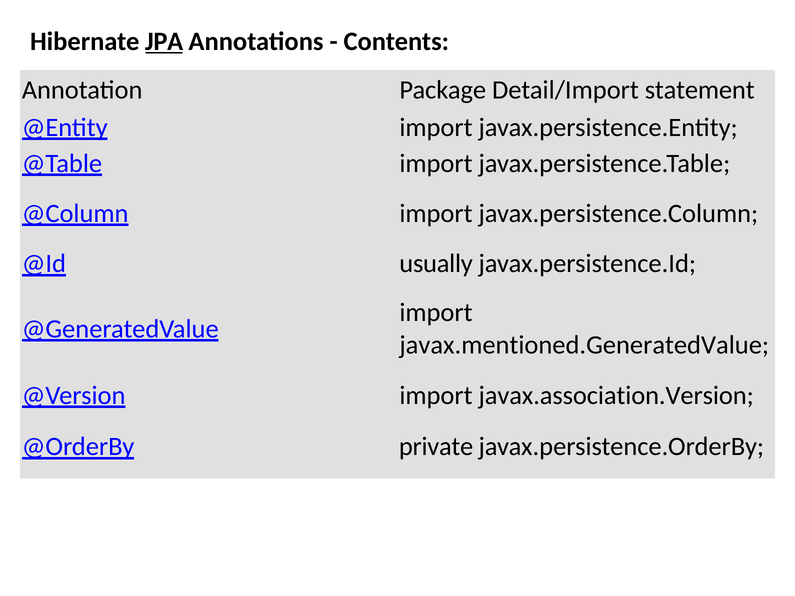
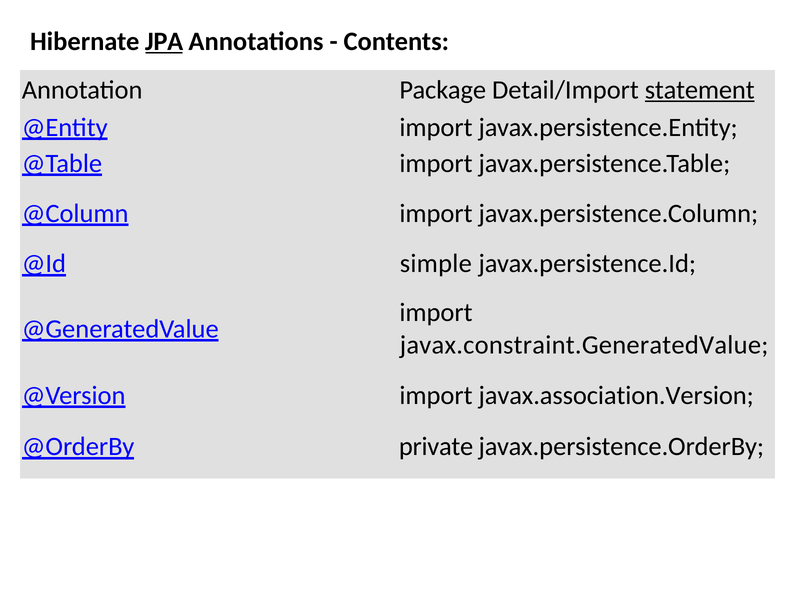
statement underline: none -> present (700, 90)
usually: usually -> simple (436, 264)
javax.mentioned.GeneratedValue: javax.mentioned.GeneratedValue -> javax.constraint.GeneratedValue (584, 345)
